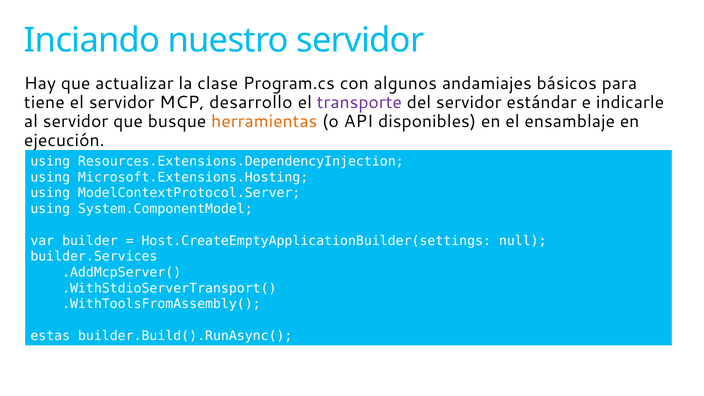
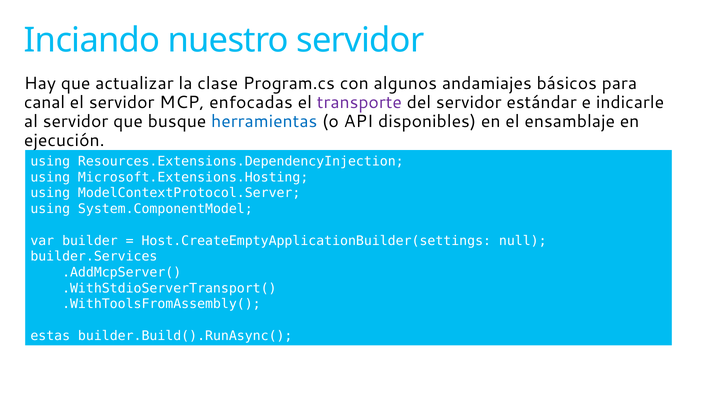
tiene: tiene -> canal (45, 102)
desarrollo: desarrollo -> enfocadas (251, 102)
herramientas colour: orange -> blue (264, 121)
